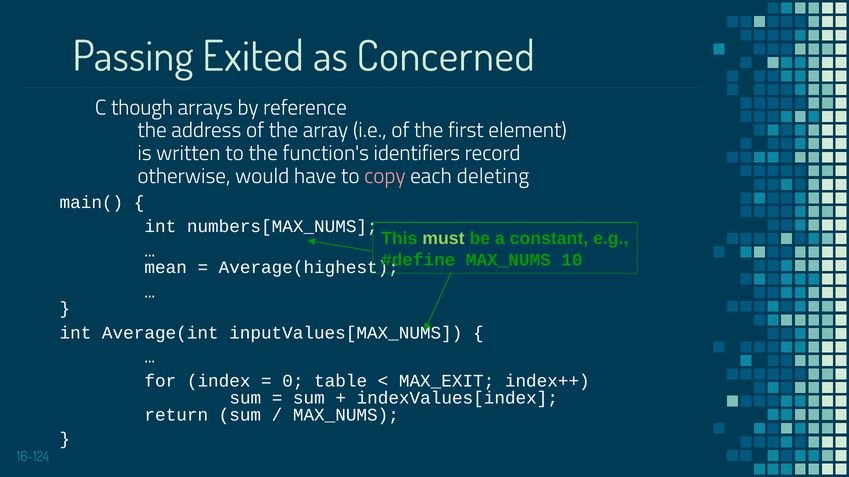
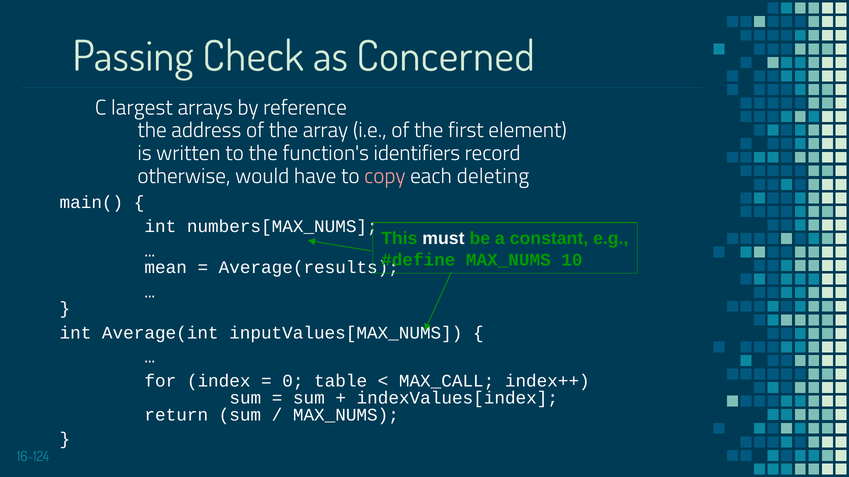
Exited: Exited -> Check (253, 57)
though: though -> largest (142, 108)
must colour: light green -> white (443, 239)
Average(highest: Average(highest -> Average(results (309, 268)
MAX_EXIT: MAX_EXIT -> MAX_CALL (447, 381)
